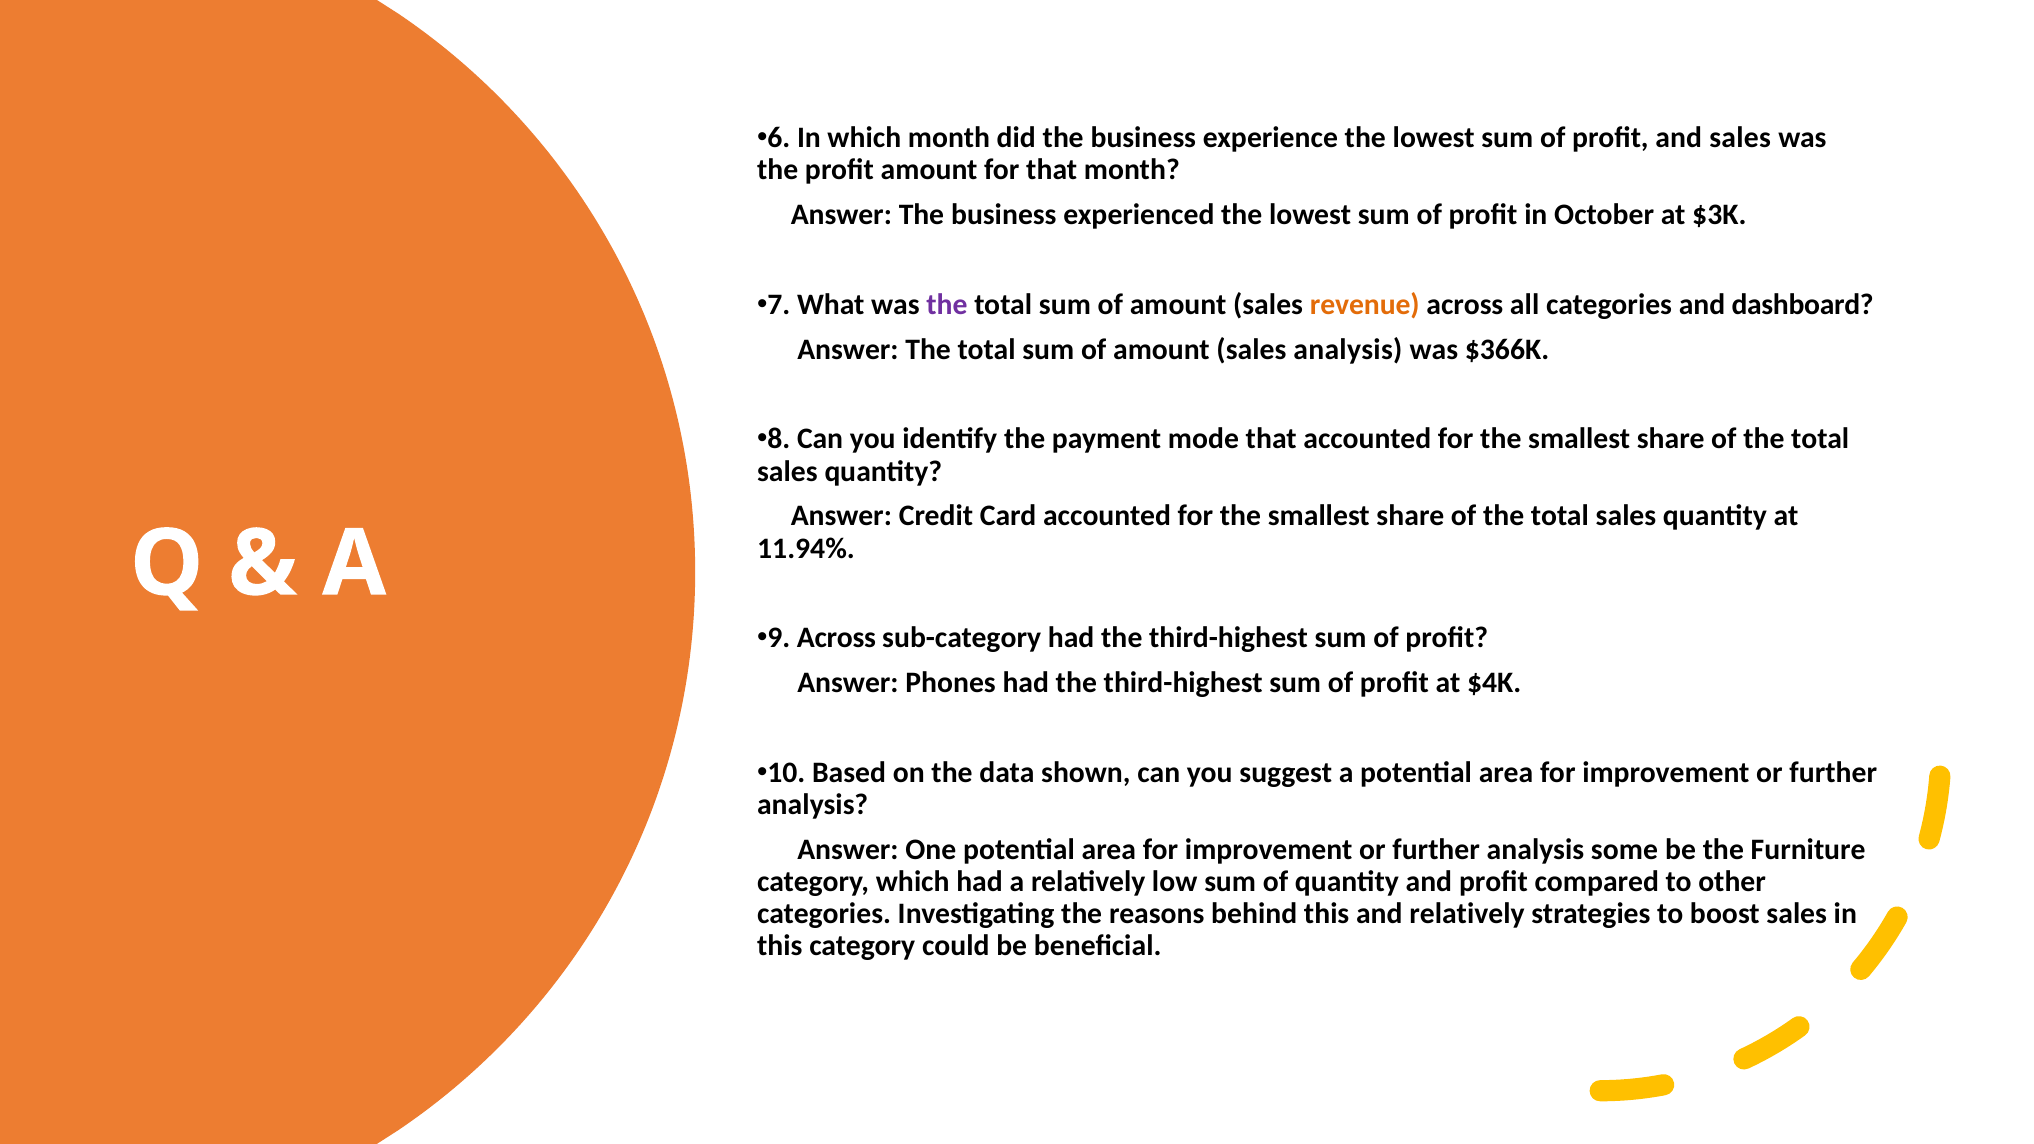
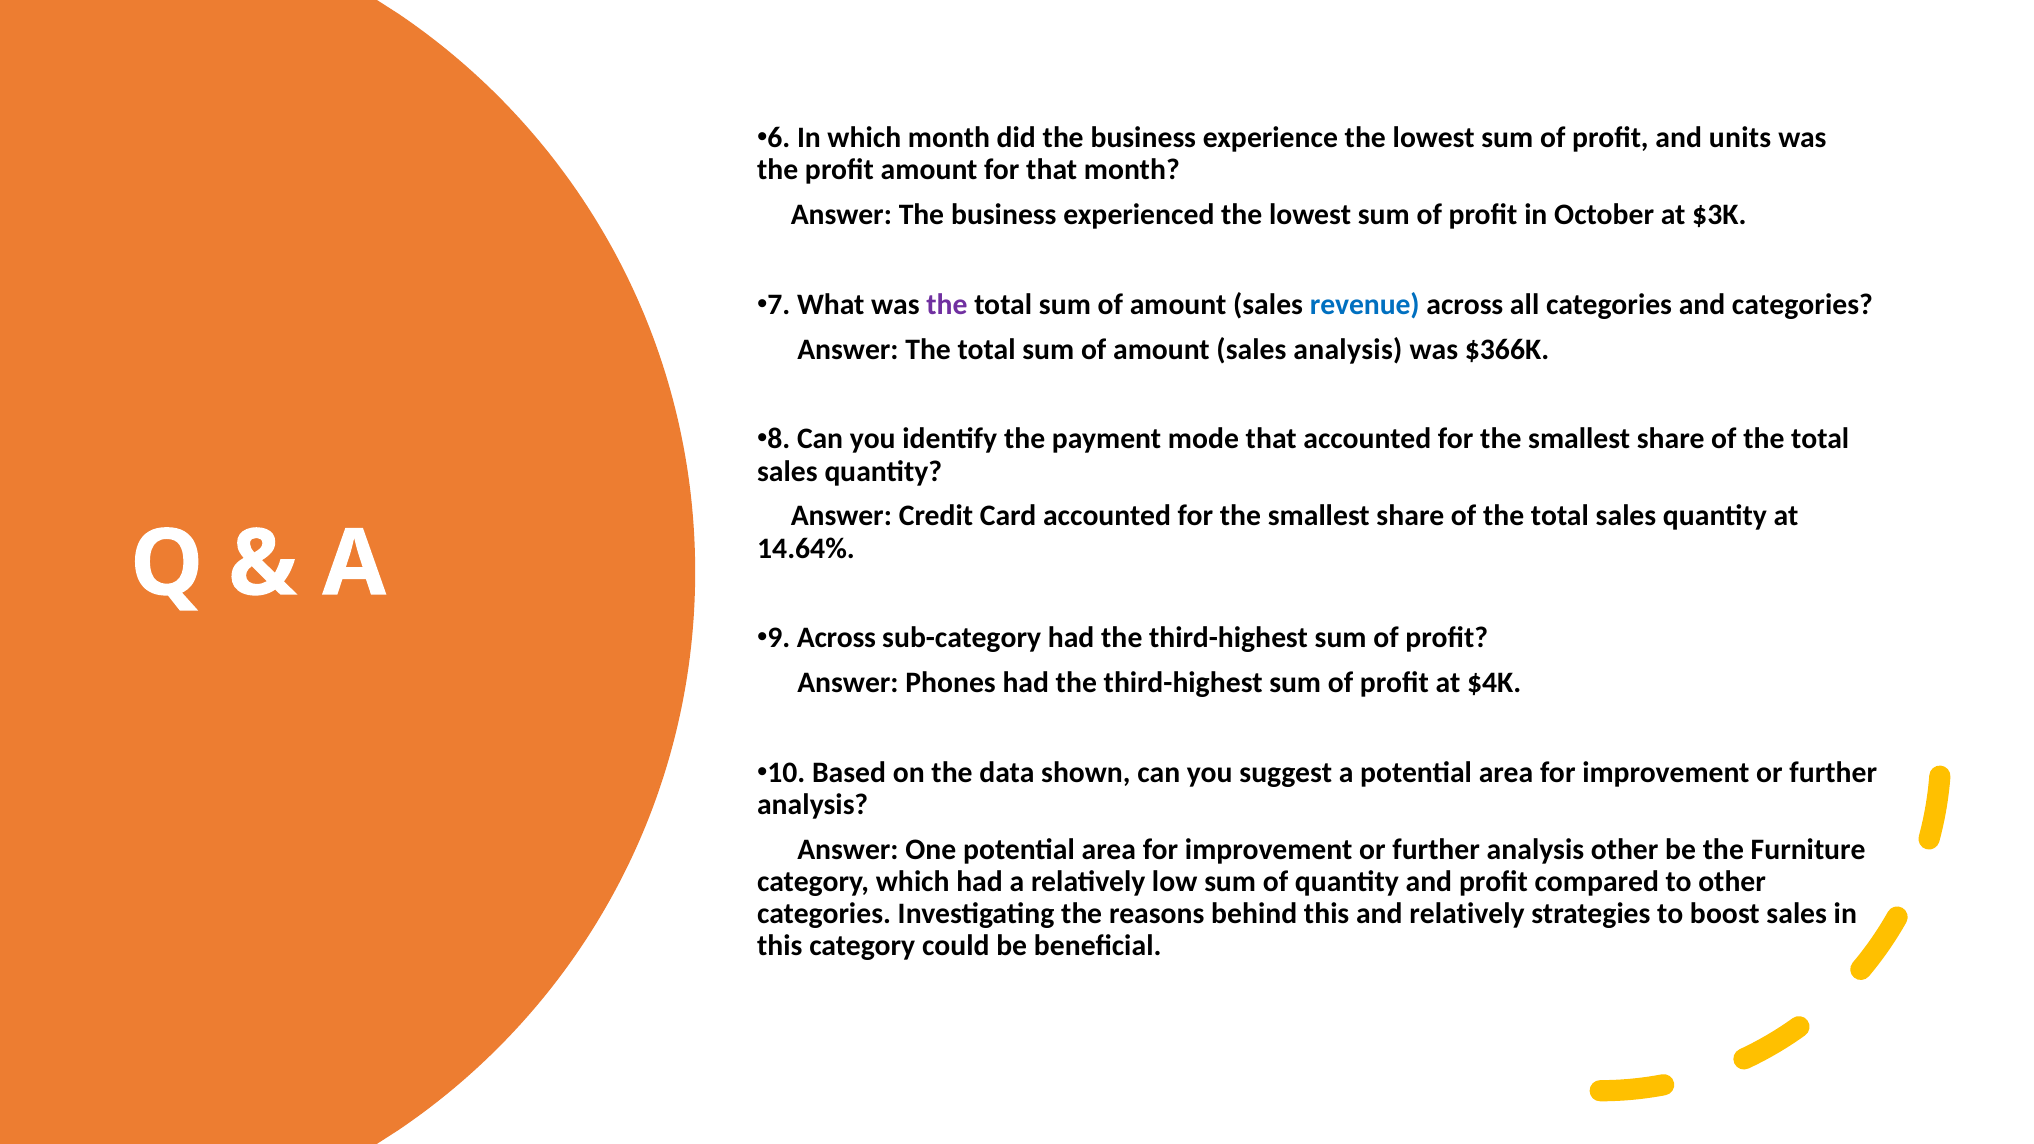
and sales: sales -> units (1740, 138)
revenue colour: orange -> blue (1365, 305)
and dashboard: dashboard -> categories (1802, 305)
11.94%: 11.94% -> 14.64% (806, 548)
analysis some: some -> other (1625, 850)
